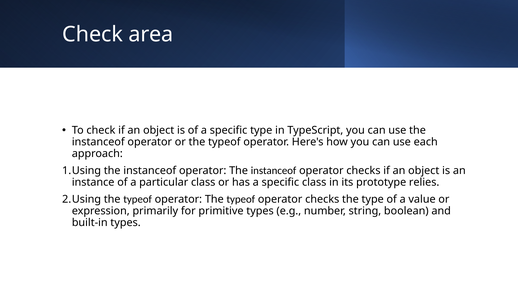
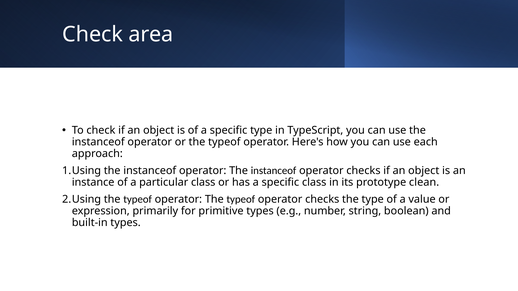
relies: relies -> clean (424, 183)
